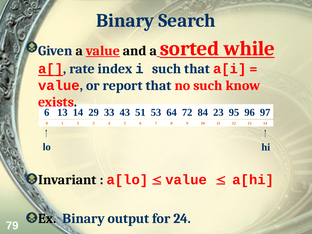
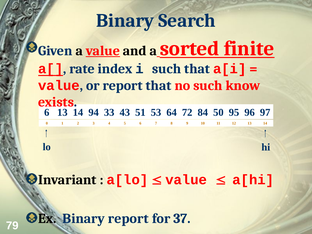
while: while -> finite (249, 48)
29: 29 -> 94 (94, 112)
23: 23 -> 50 (218, 112)
Binary output: output -> report (128, 219)
24: 24 -> 37 (182, 219)
